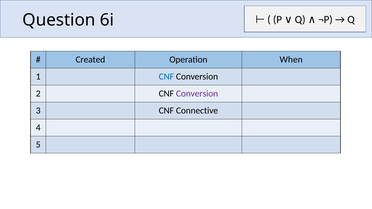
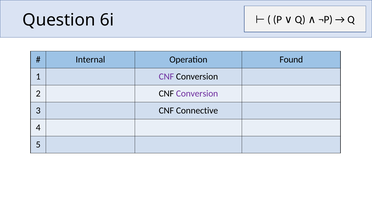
Created: Created -> Internal (90, 60)
When: When -> Found (291, 60)
CNF colour: blue -> purple (166, 77)
